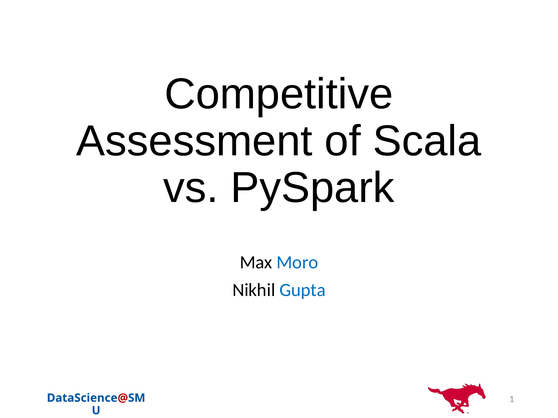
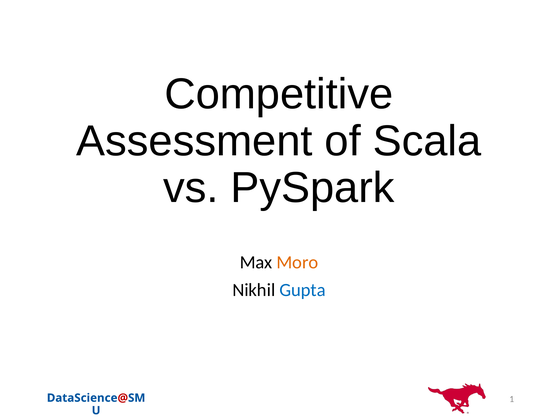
Moro colour: blue -> orange (297, 263)
